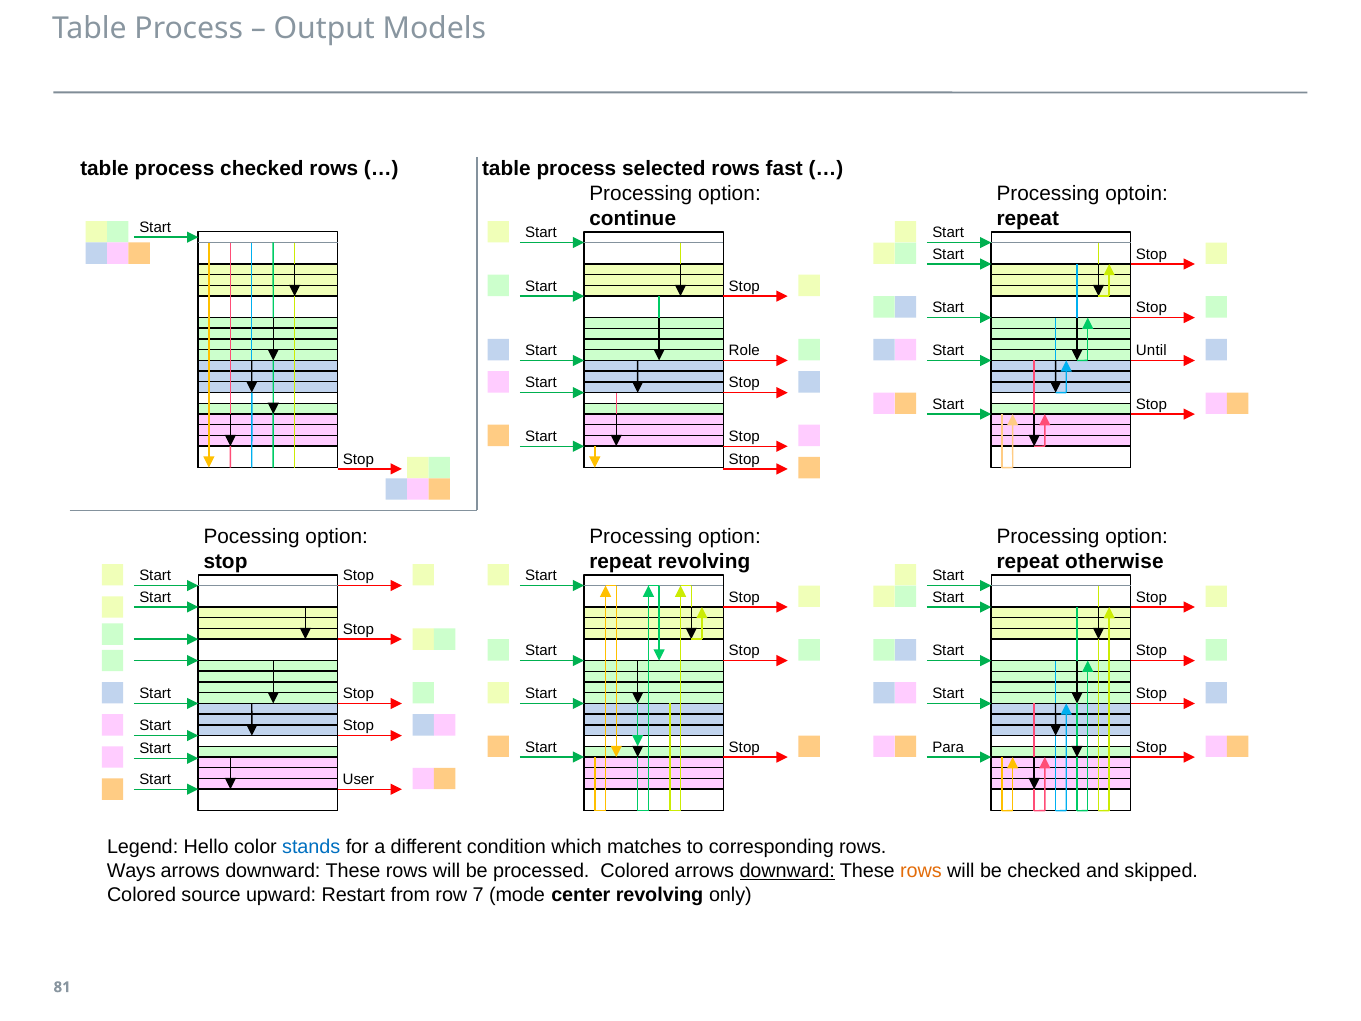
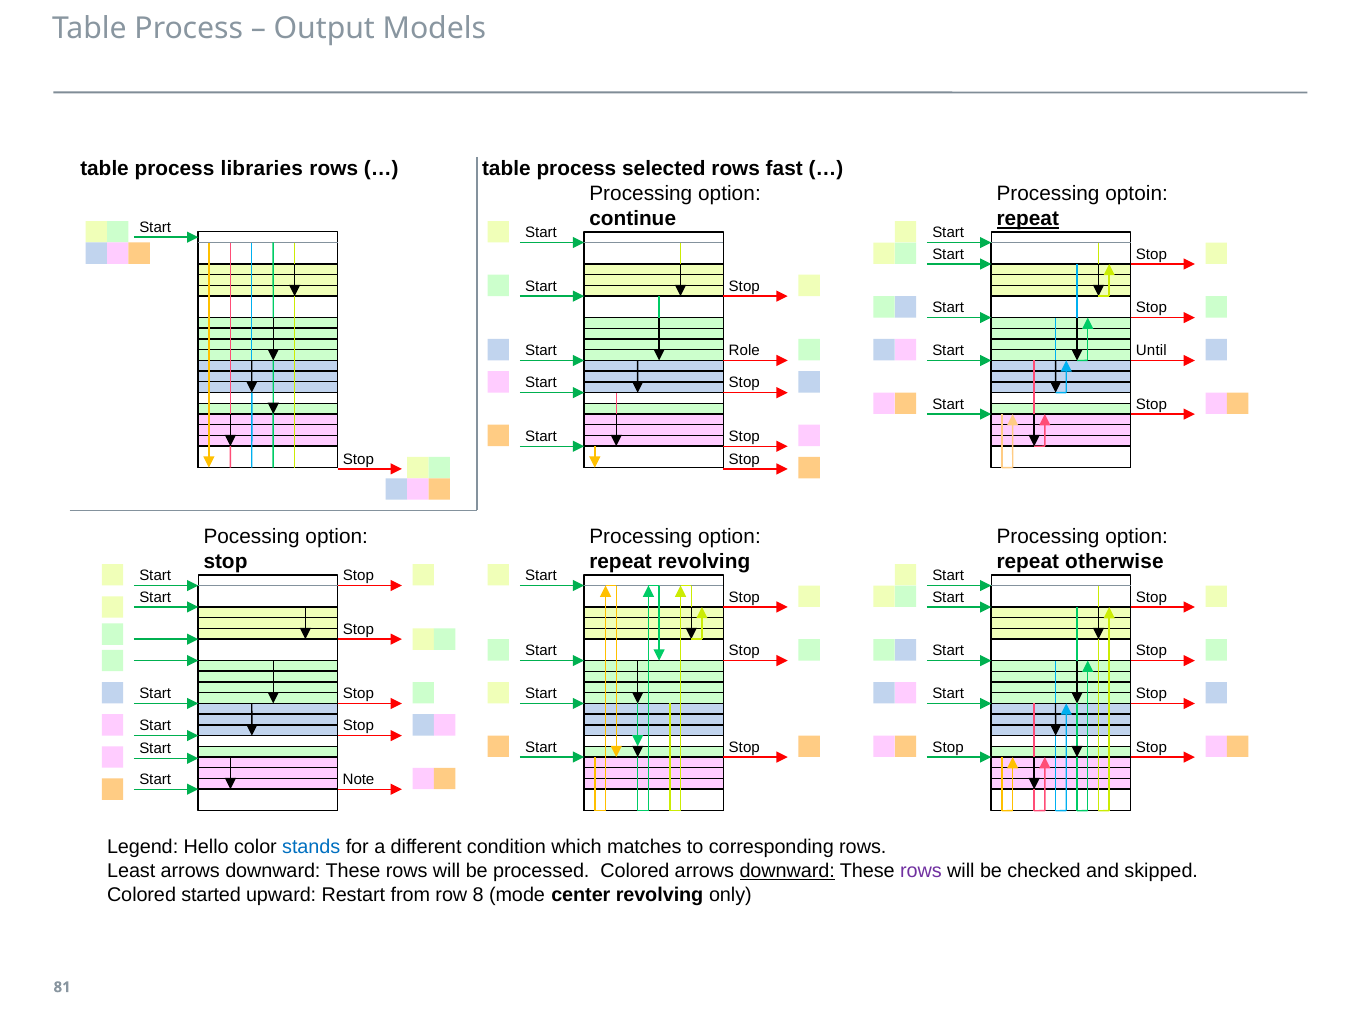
process checked: checked -> libraries (262, 169)
repeat underline: none -> present (1028, 219)
Para: Para -> Stop (948, 747)
User: User -> Note (358, 779)
Ways: Ways -> Least (131, 871)
rows colour: orange -> purple (921, 871)
source: source -> started (211, 895)
7: 7 -> 8 (478, 895)
